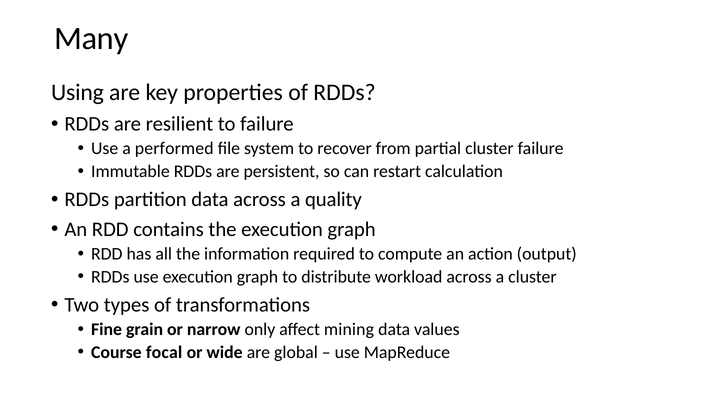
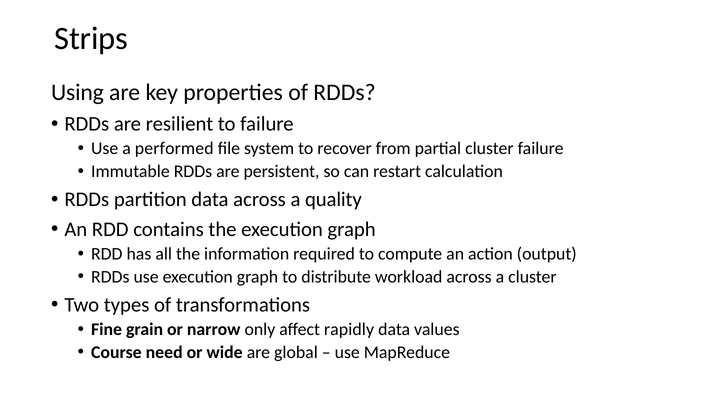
Many: Many -> Strips (91, 38)
mining: mining -> rapidly (349, 329)
focal: focal -> need (164, 352)
